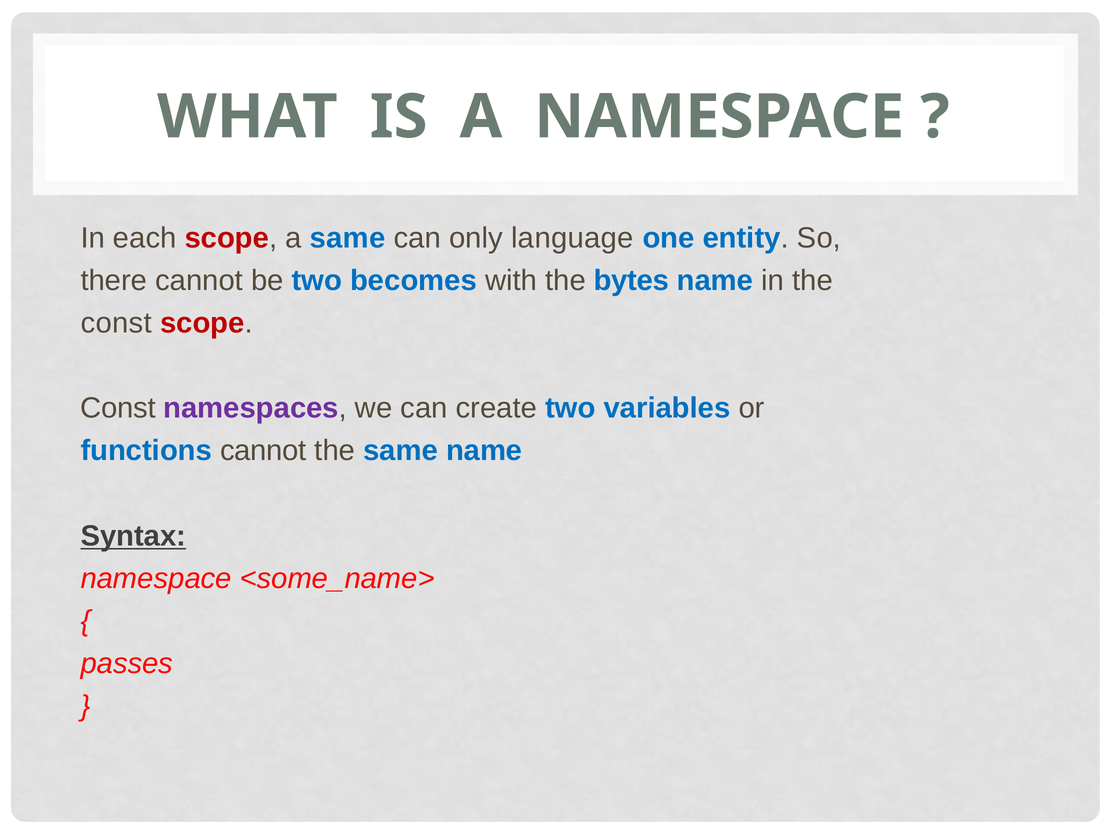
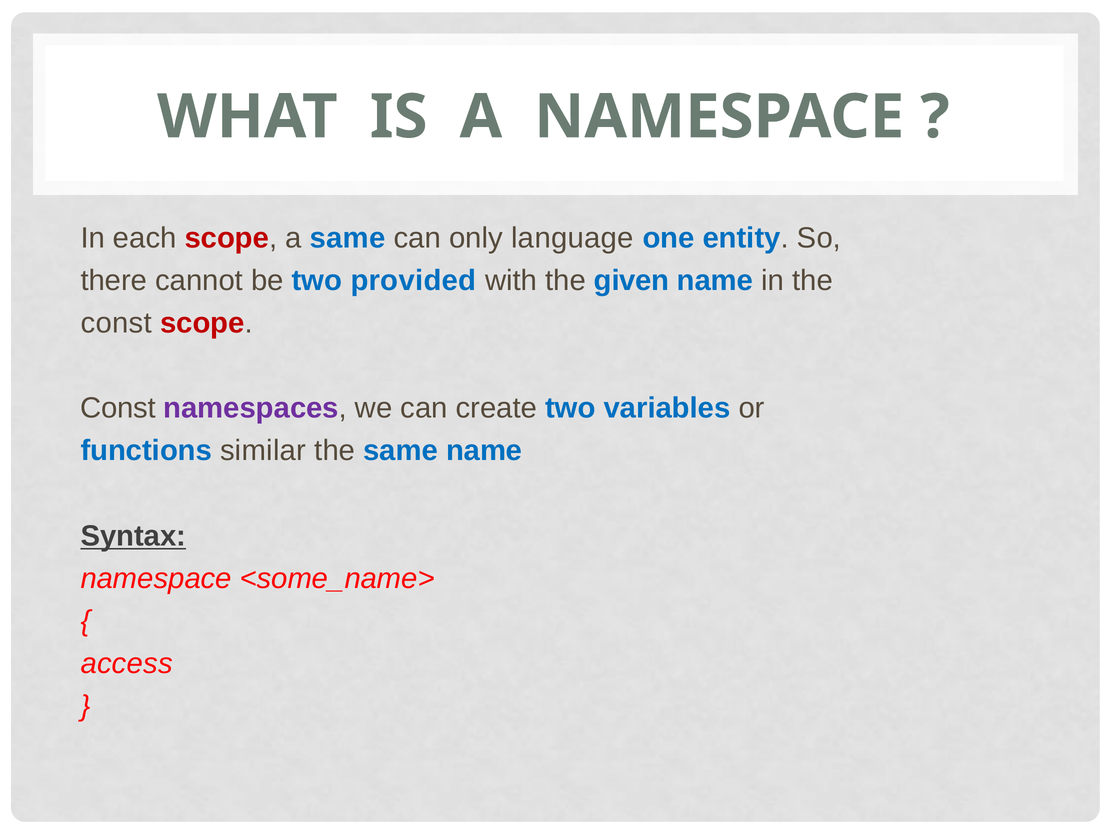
becomes: becomes -> provided (413, 281)
bytes: bytes -> given (632, 281)
functions cannot: cannot -> similar (263, 451)
passes: passes -> access (127, 664)
